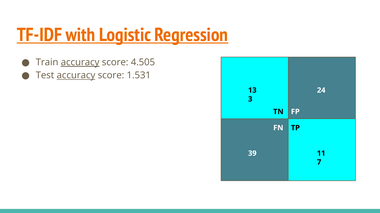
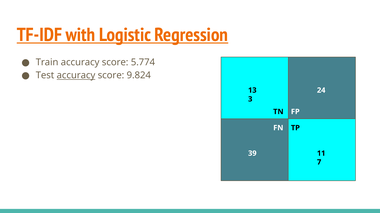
accuracy underline: present -> none (80, 63)
4.505: 4.505 -> 5.774 (143, 63)
1.531: 1.531 -> 9.824 (139, 76)
